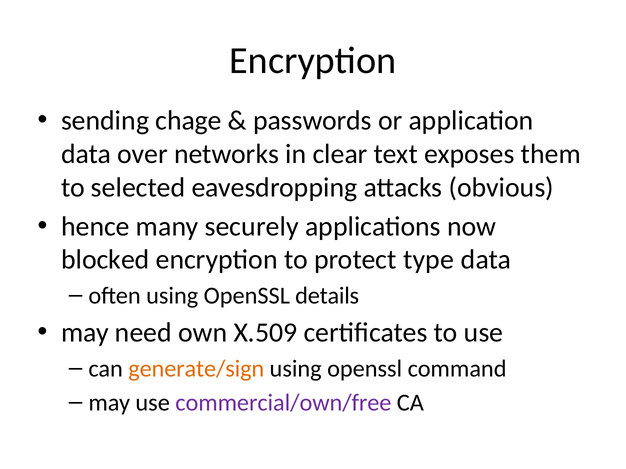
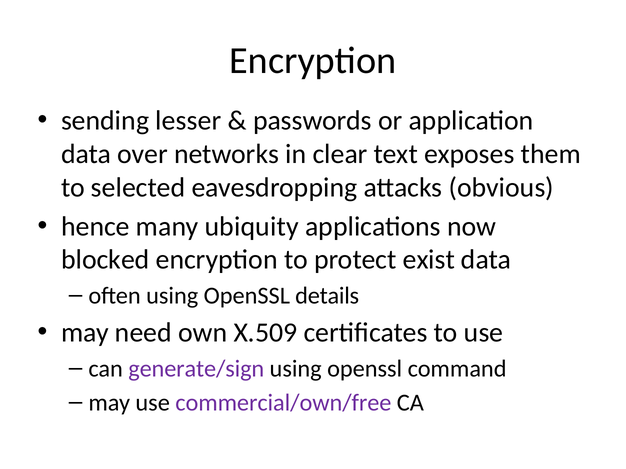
chage: chage -> lesser (188, 121)
securely: securely -> ubiquity (252, 227)
type: type -> exist (429, 260)
generate/sign colour: orange -> purple (196, 369)
